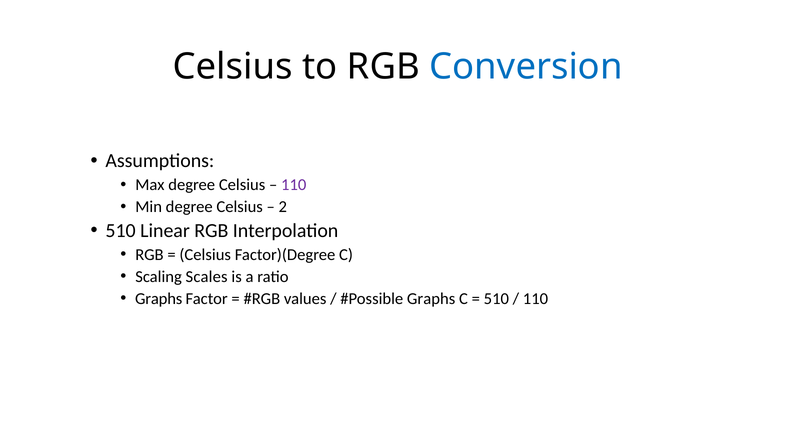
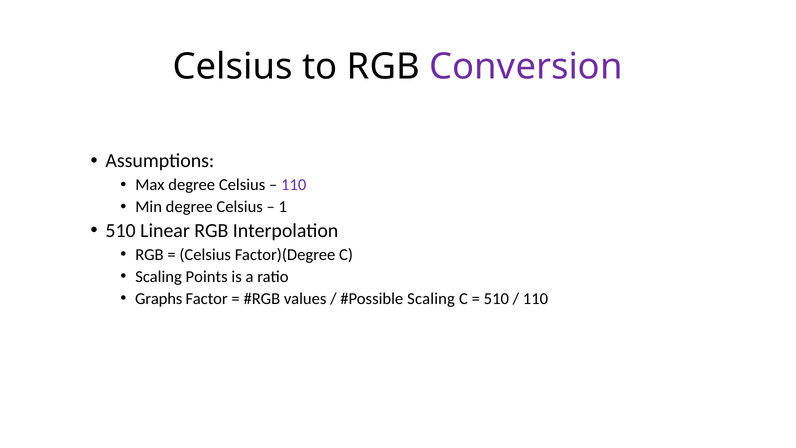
Conversion colour: blue -> purple (526, 67)
2: 2 -> 1 (283, 207)
Scales: Scales -> Points (207, 276)
Graphs: Graphs -> Scaling (431, 298)
